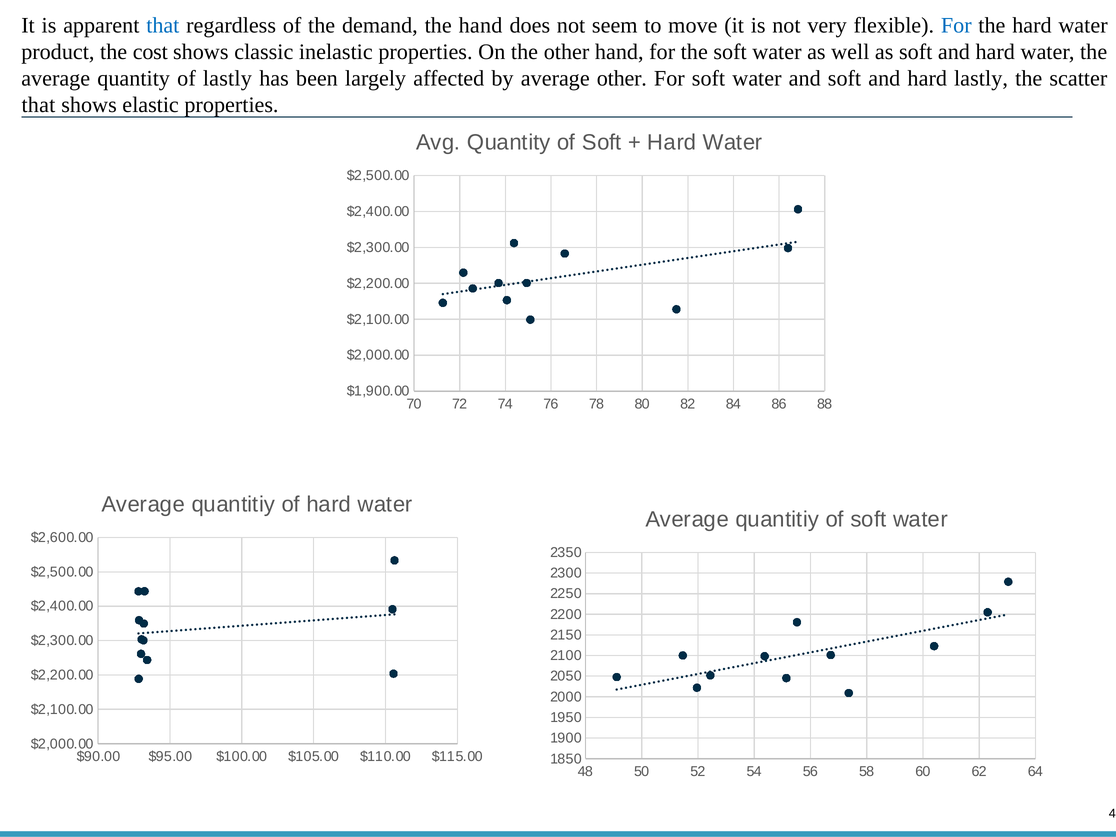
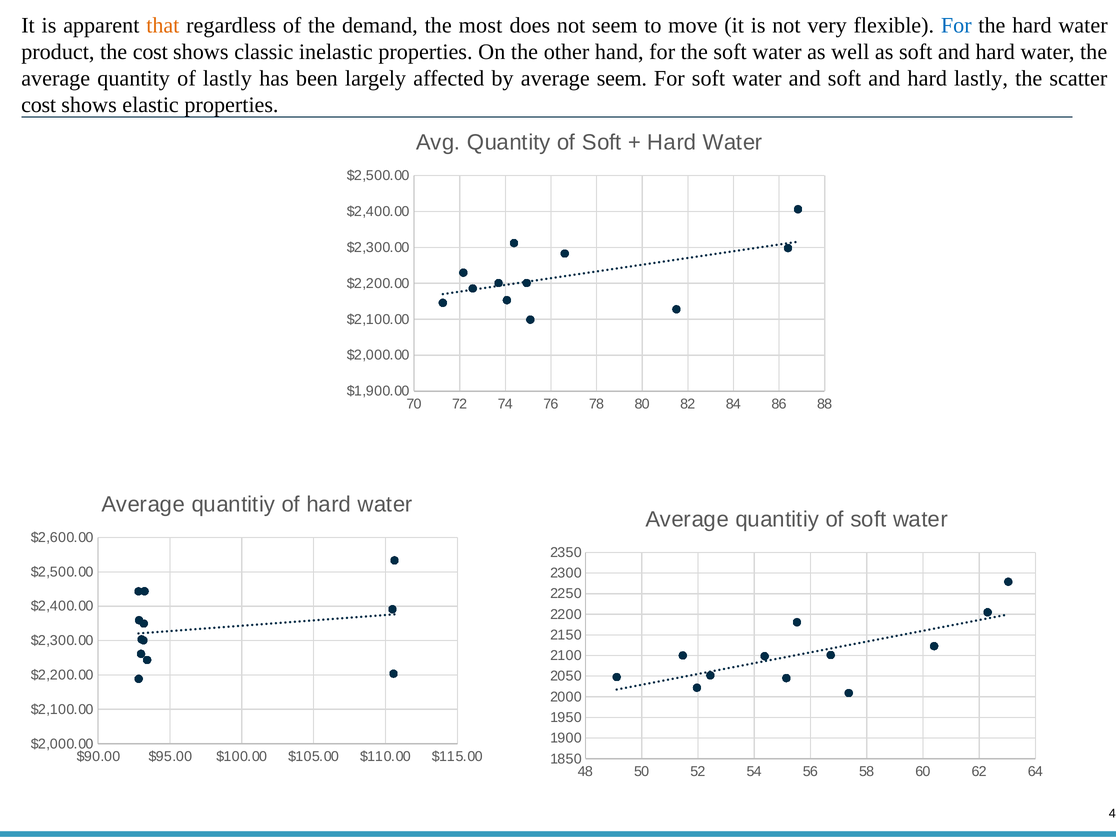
that colour: blue -> orange (163, 25)
the hand: hand -> most (481, 25)
average other: other -> seem (622, 78)
that: that -> cost (39, 105)
